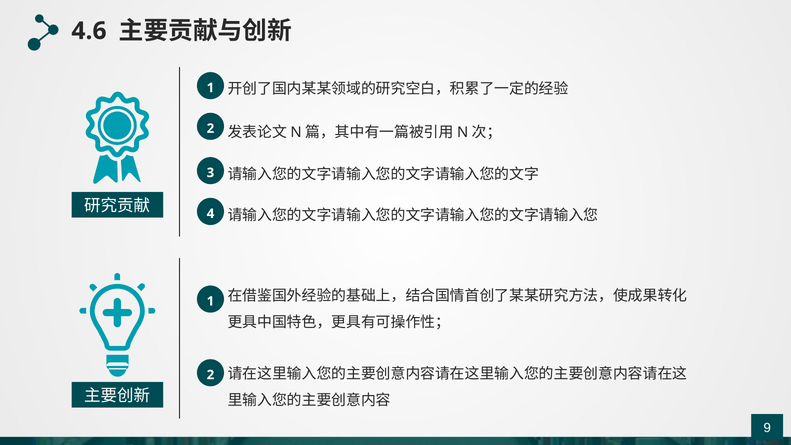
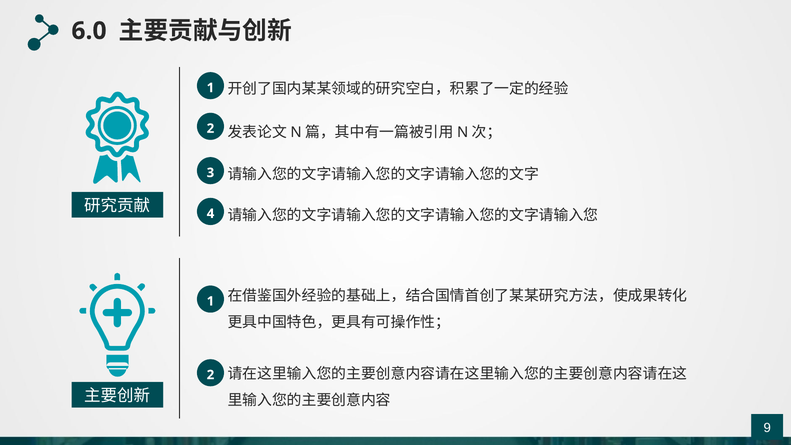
4.6: 4.6 -> 6.0 (89, 31)
